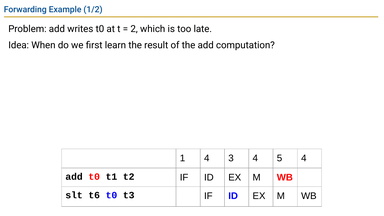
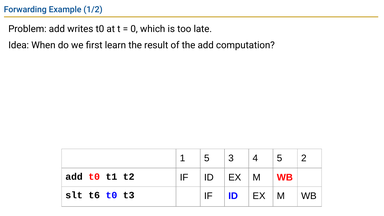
2: 2 -> 0 (134, 29)
1 4: 4 -> 5 (207, 158)
5 4: 4 -> 2 (304, 158)
